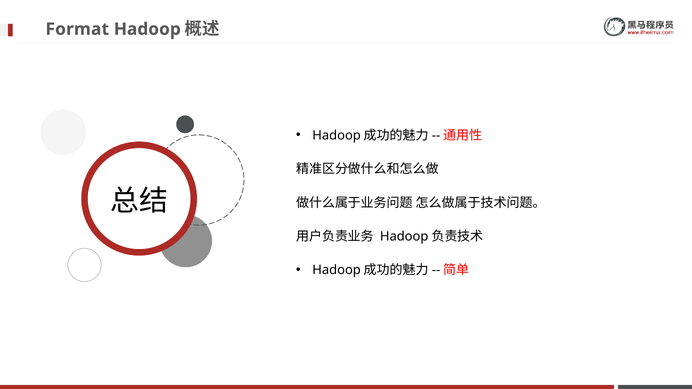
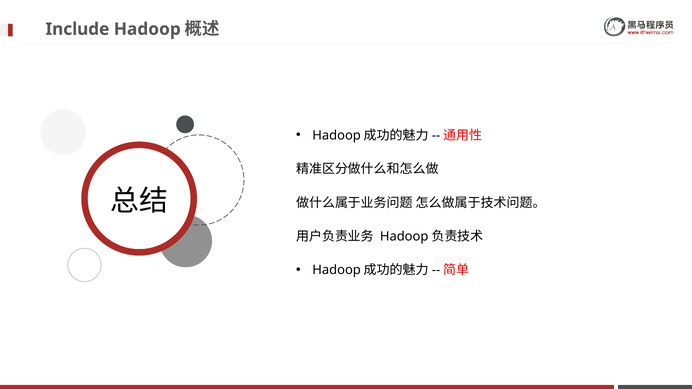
Format: Format -> Include (77, 29)
